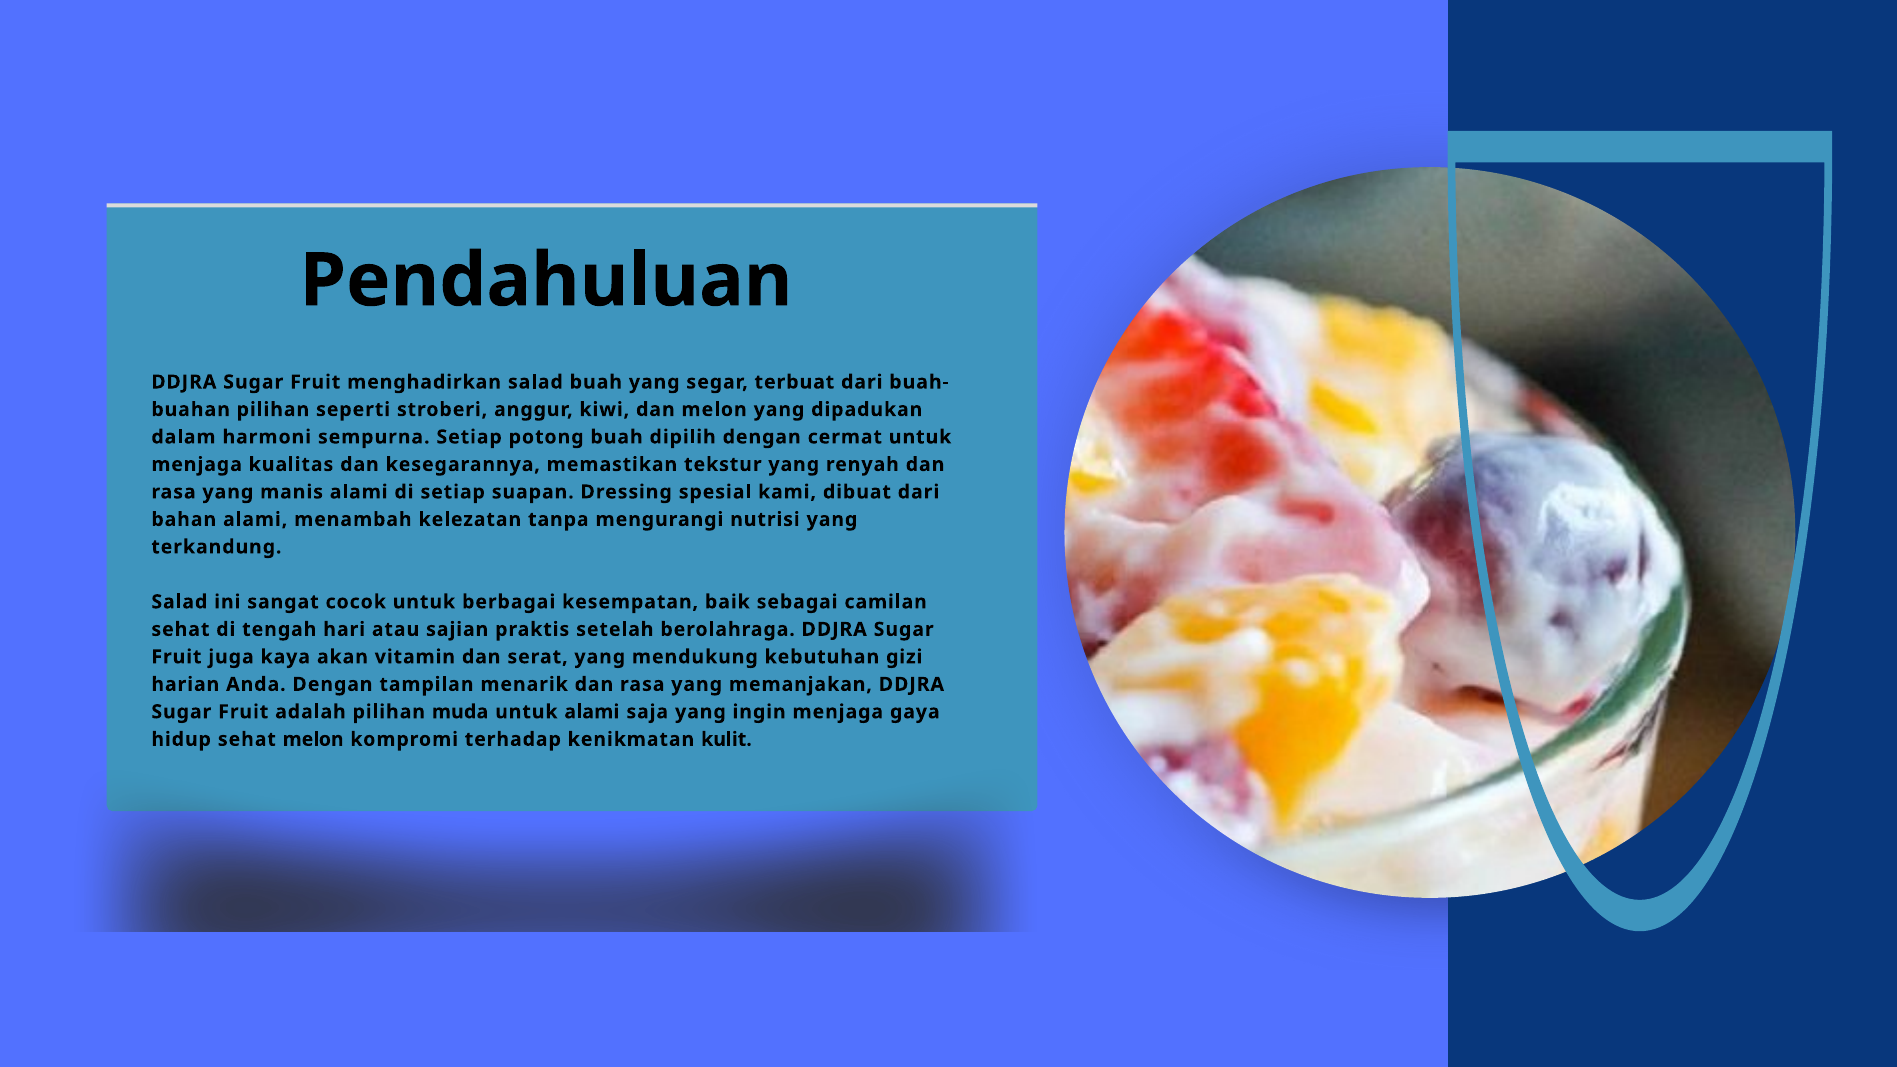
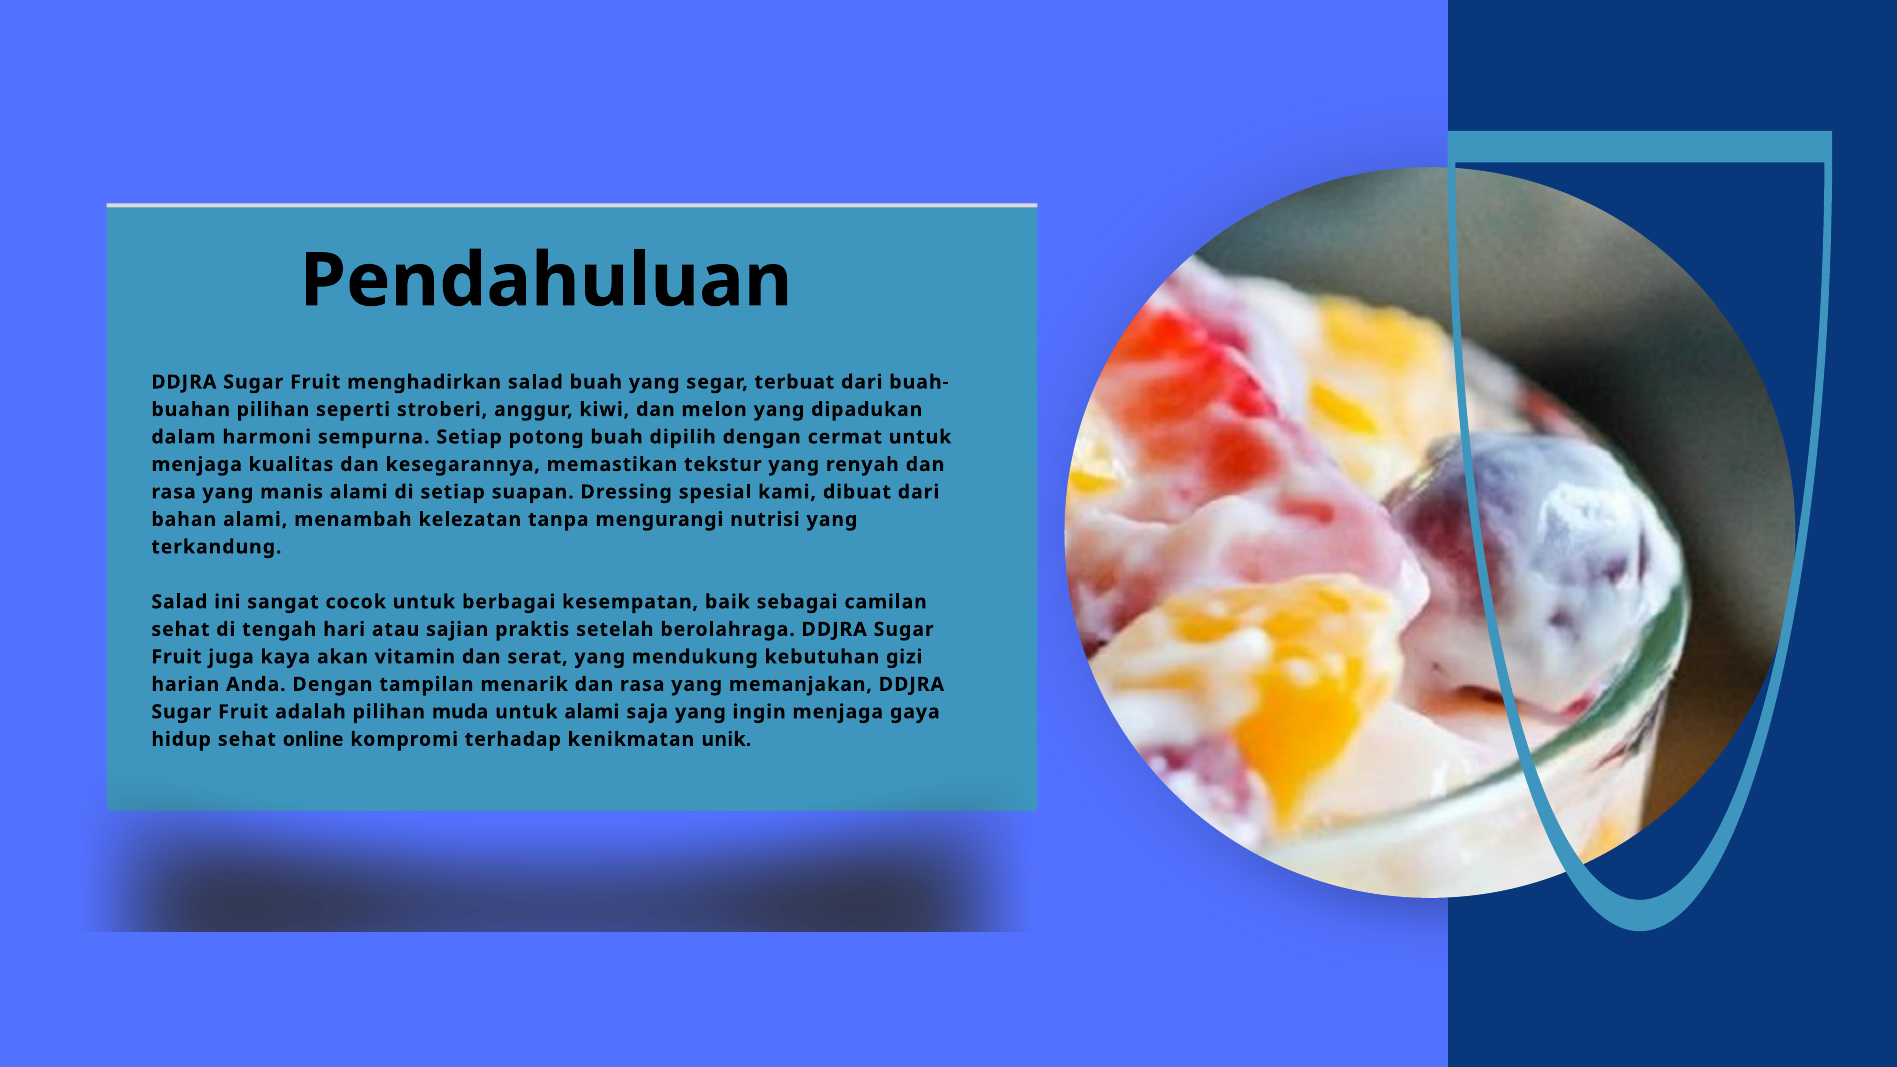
sehat melon: melon -> online (313, 739)
kulit: kulit -> unik (726, 739)
